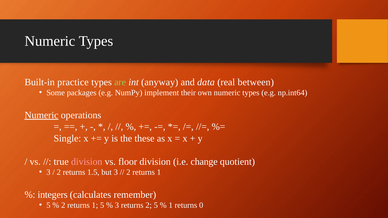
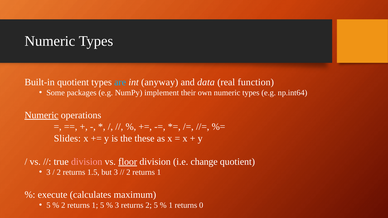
Built-in practice: practice -> quotient (73, 82)
are colour: light green -> light blue (120, 82)
between: between -> function (256, 82)
Single: Single -> Slides (67, 139)
floor underline: none -> present (128, 162)
integers: integers -> execute (53, 195)
remember: remember -> maximum (135, 195)
